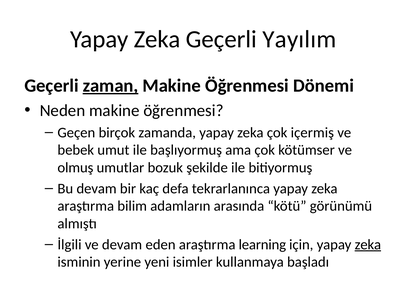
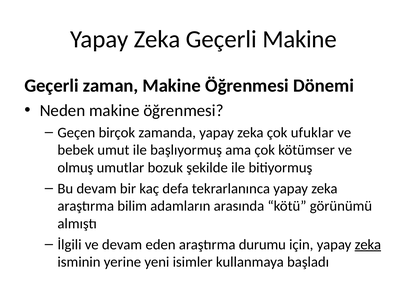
Geçerli Yayılım: Yayılım -> Makine (300, 39)
zaman underline: present -> none (111, 86)
içermiş: içermiş -> ufuklar (312, 133)
learning: learning -> durumu (262, 245)
